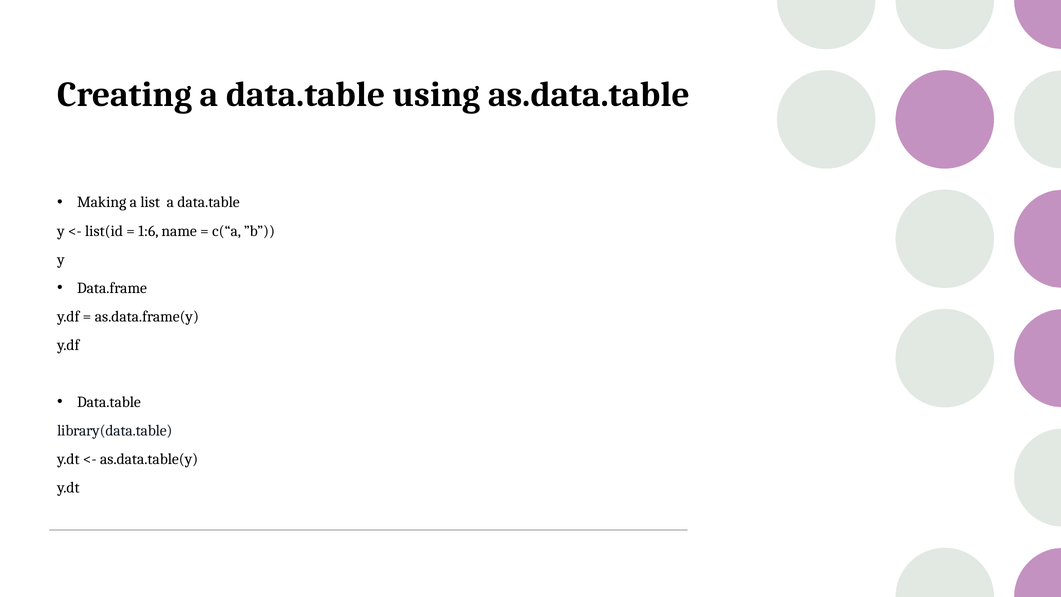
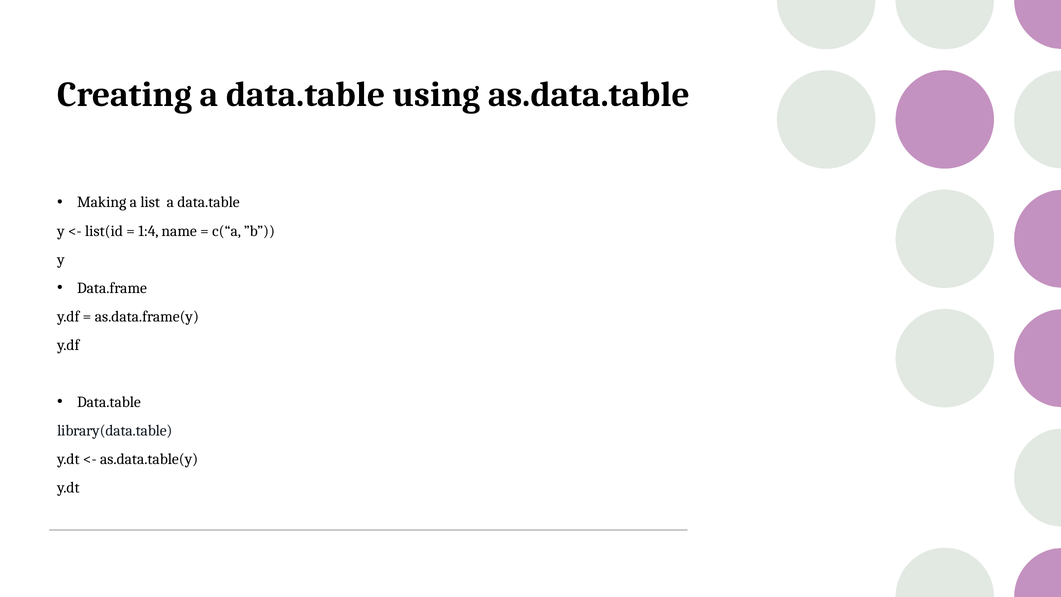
1:6: 1:6 -> 1:4 (148, 231)
